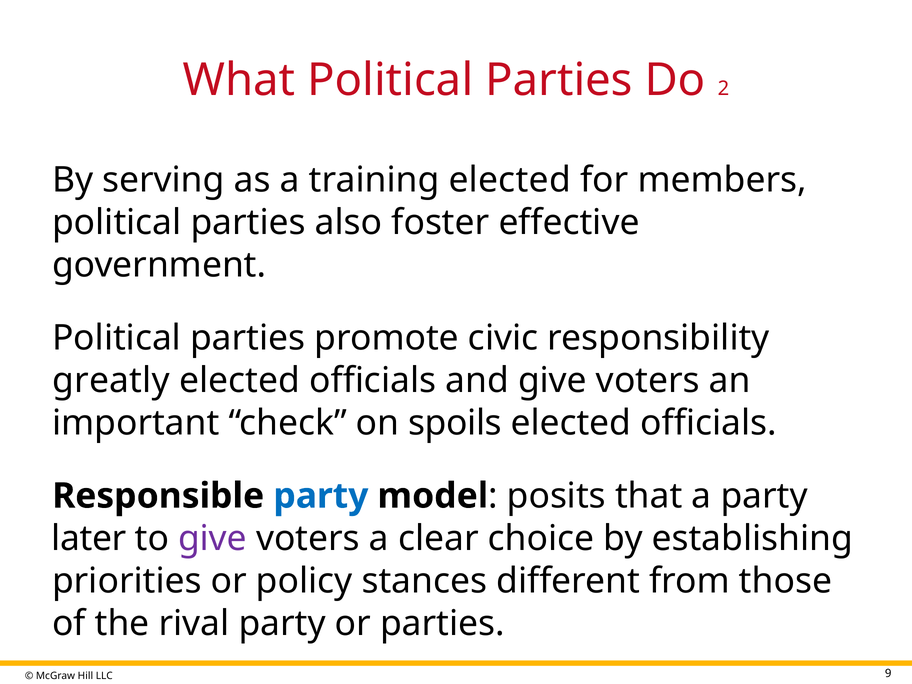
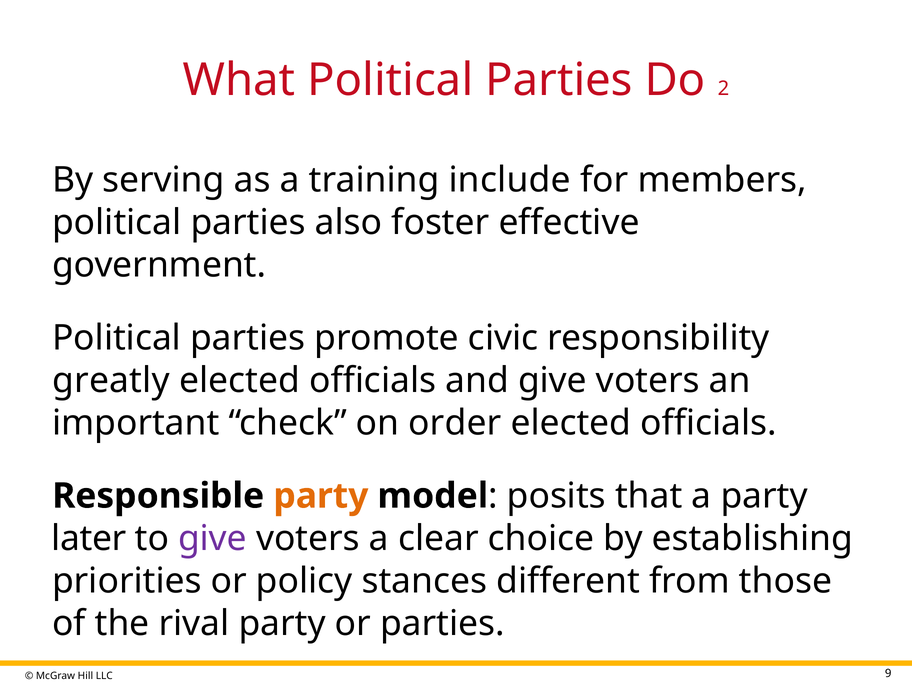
training elected: elected -> include (510, 180)
spoils: spoils -> order (455, 423)
party colour: blue -> orange (321, 496)
